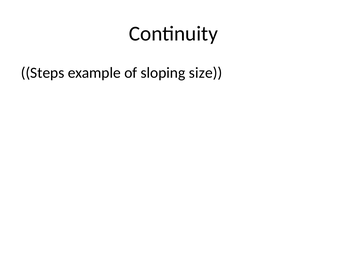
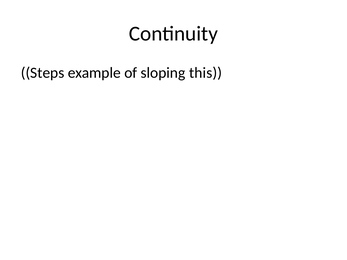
size: size -> this (206, 73)
